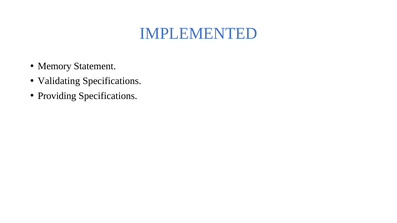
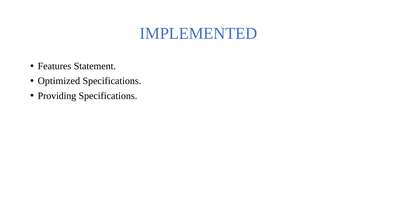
Memory: Memory -> Features (55, 66)
Validating: Validating -> Optimized (59, 81)
